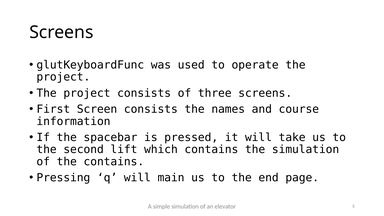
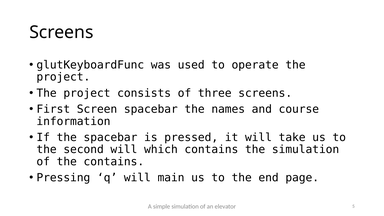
Screen consists: consists -> spacebar (151, 109)
second lift: lift -> will (124, 150)
